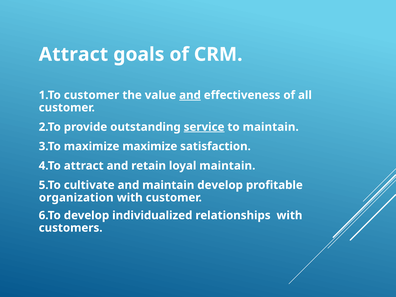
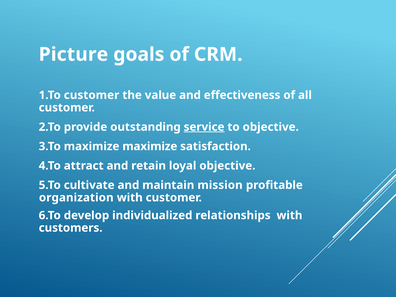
Attract: Attract -> Picture (73, 54)
and underline: present -> none (190, 95)
to maintain: maintain -> objective (271, 127)
loyal maintain: maintain -> objective (227, 166)
maintain develop: develop -> mission (220, 185)
